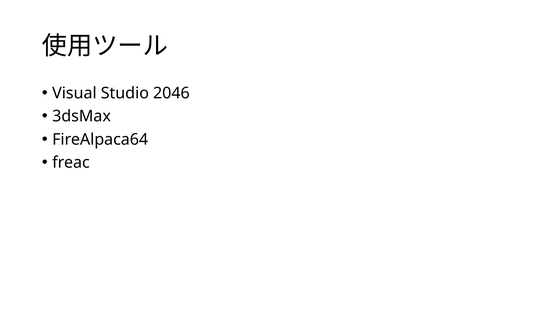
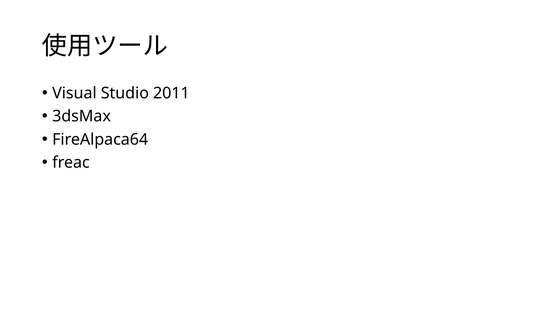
2046: 2046 -> 2011 (171, 93)
